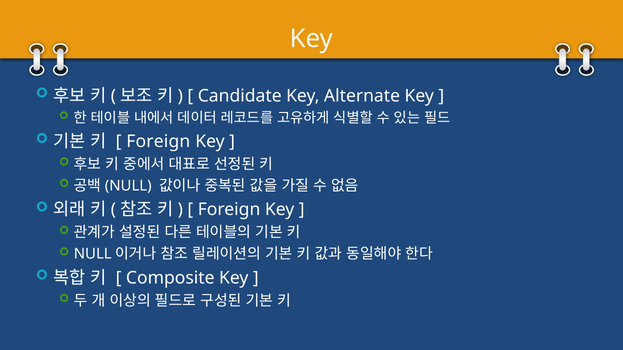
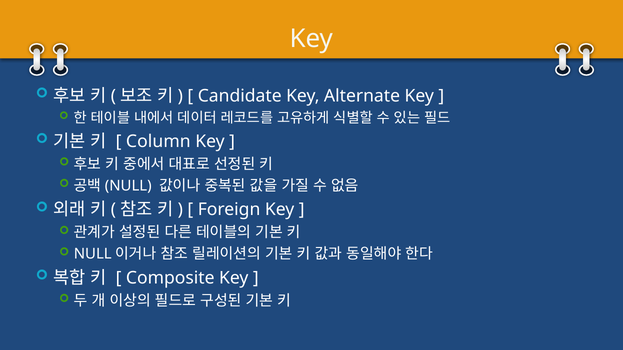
Foreign: Foreign -> Column (158, 142)
